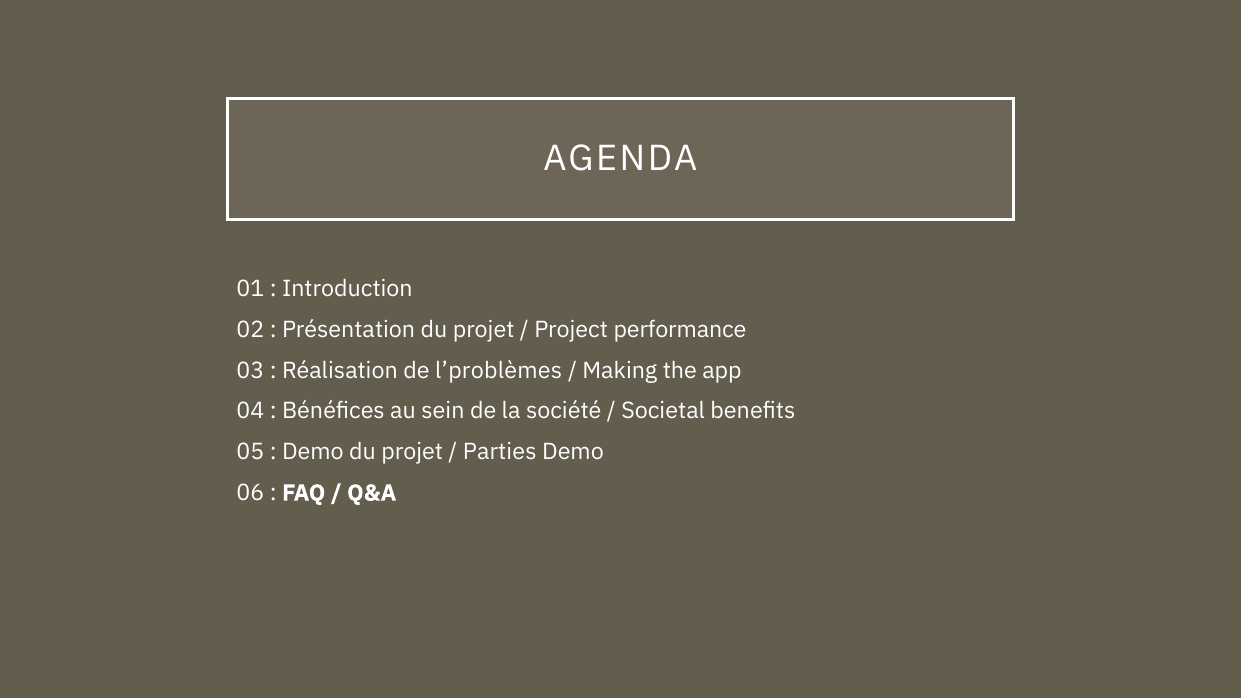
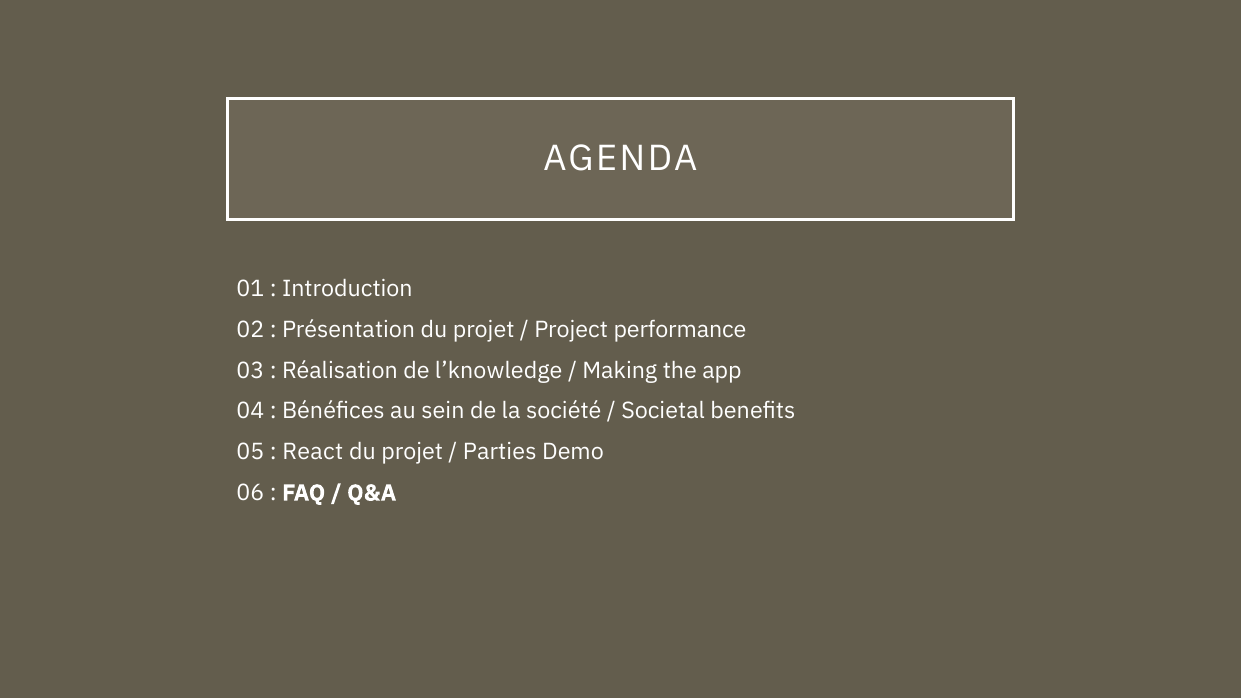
l’problèmes: l’problèmes -> l’knowledge (499, 370)
Demo: Demo -> React (313, 452)
